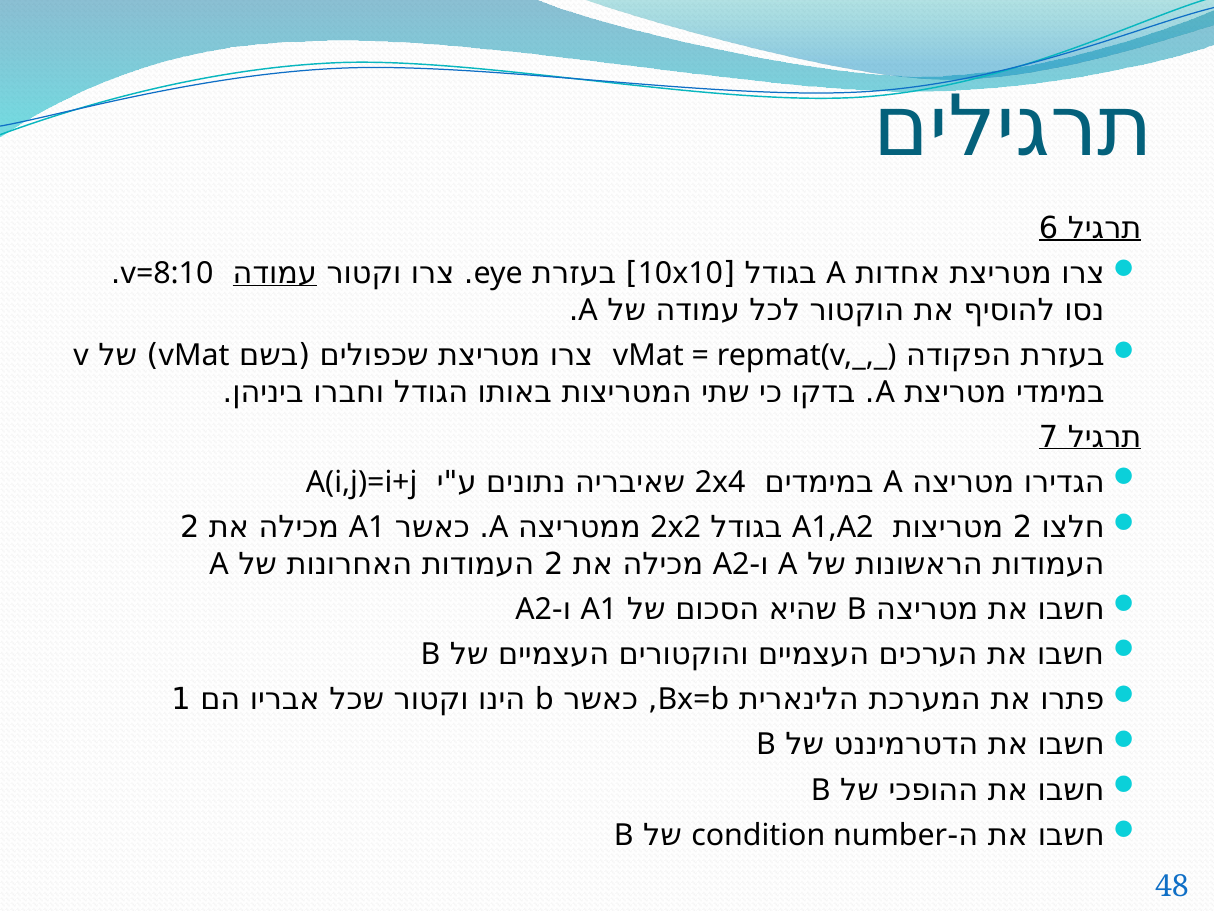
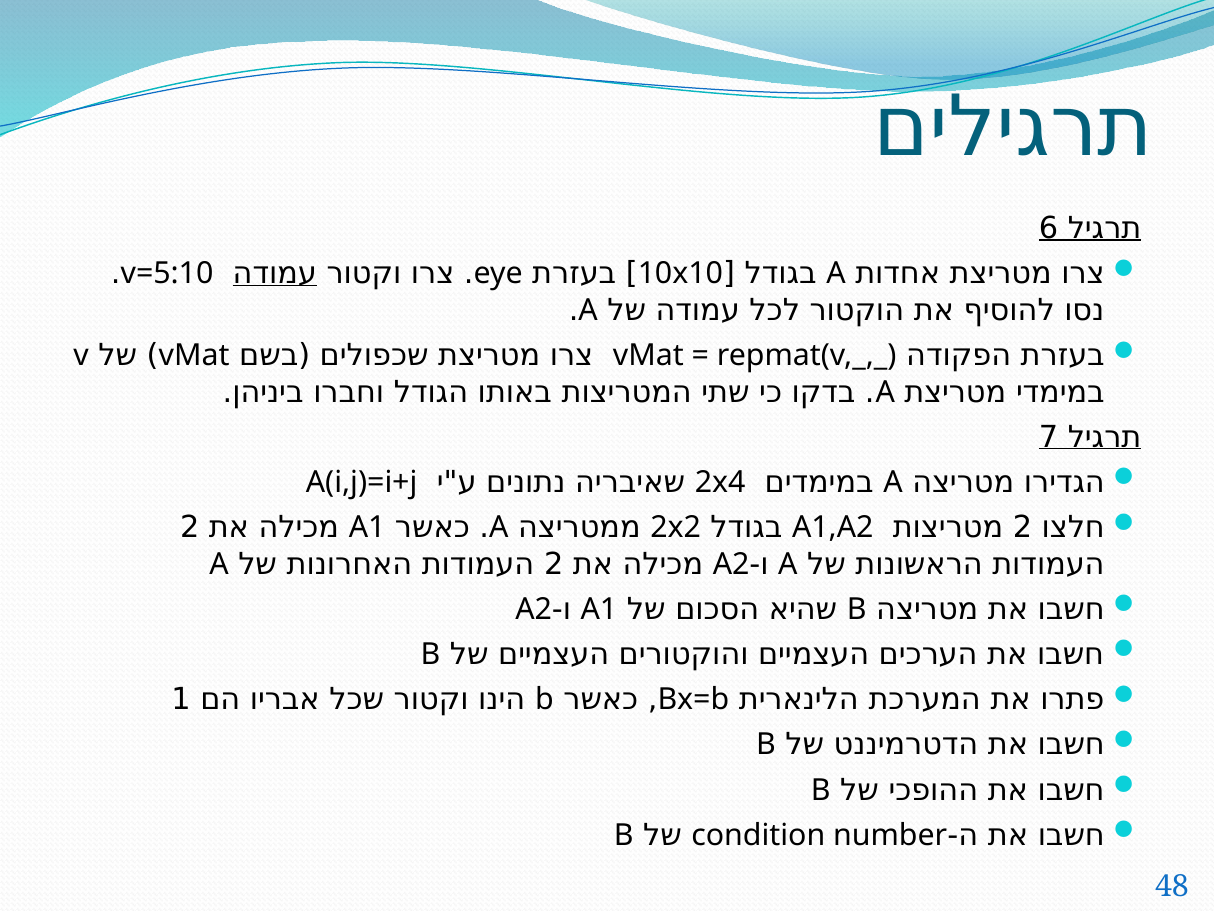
v=8:10: v=8:10 -> v=5:10 (167, 274)
